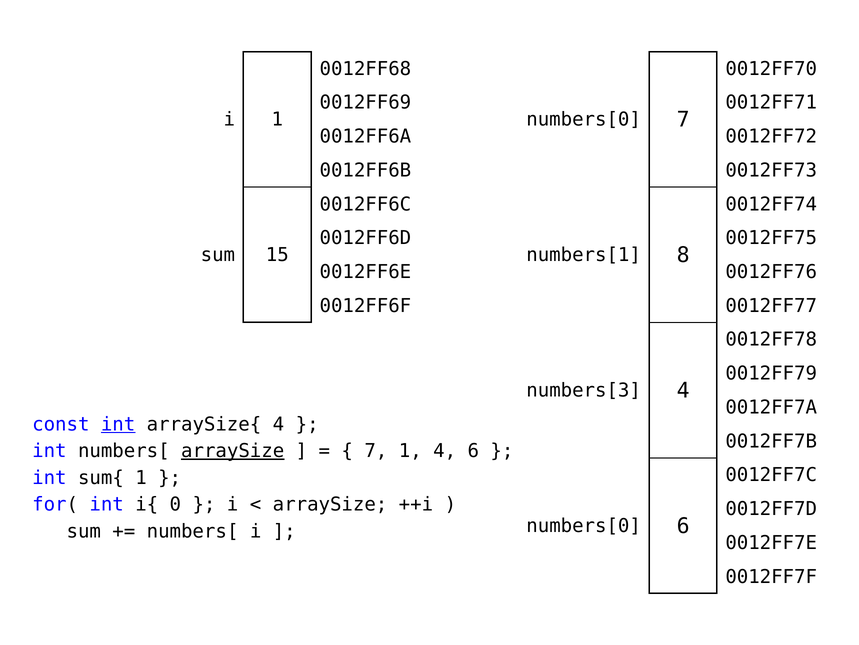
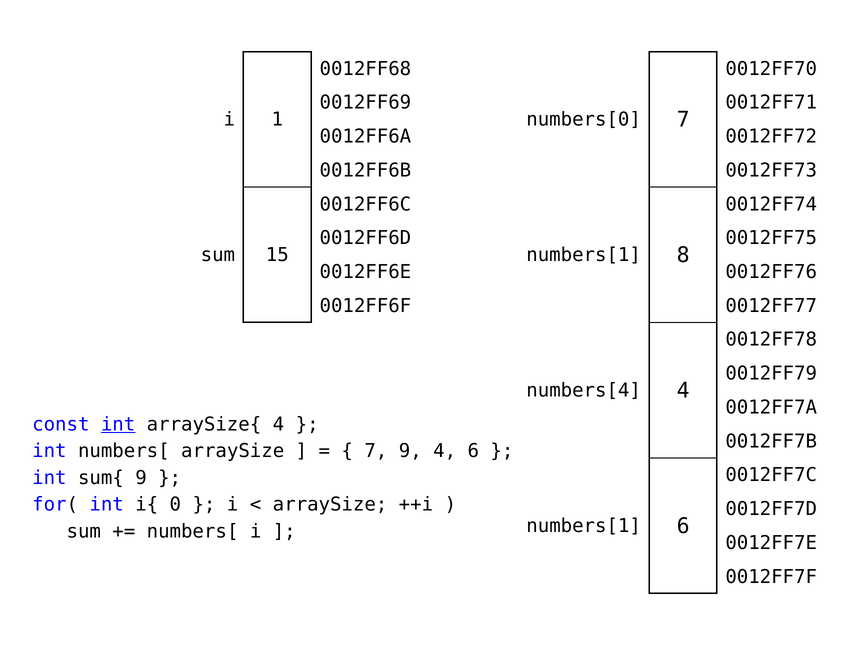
numbers[3: numbers[3 -> numbers[4 (584, 390)
arraySize underline: present -> none (233, 450)
7 1: 1 -> 9 (410, 450)
sum{ 1: 1 -> 9 (141, 477)
numbers[0: numbers[0 -> numbers[1 (584, 525)
